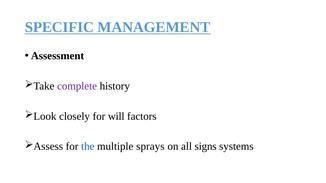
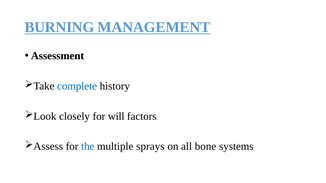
SPECIFIC: SPECIFIC -> BURNING (59, 27)
complete colour: purple -> blue (77, 86)
signs: signs -> bone (206, 147)
